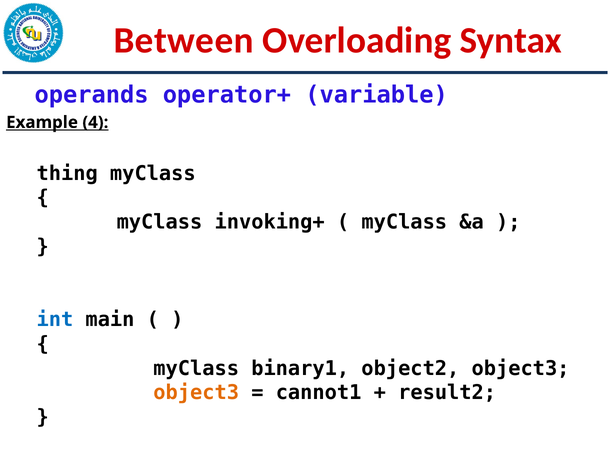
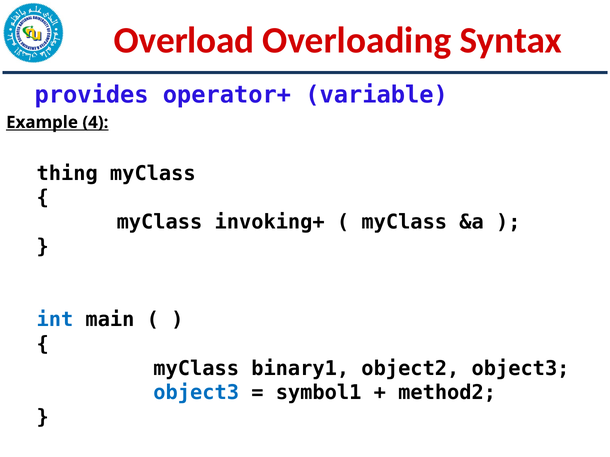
Between: Between -> Overload (184, 41)
operands: operands -> provides (92, 95)
object3 colour: orange -> blue (196, 393)
cannot1: cannot1 -> symbol1 (319, 393)
result2: result2 -> method2 (447, 393)
